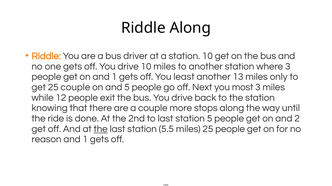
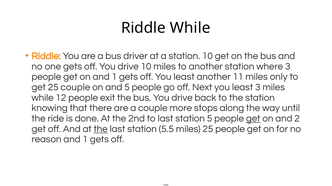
Riddle Along: Along -> While (190, 28)
13: 13 -> 11 (238, 77)
Next you most: most -> least (243, 88)
get underline: none -> present (253, 119)
